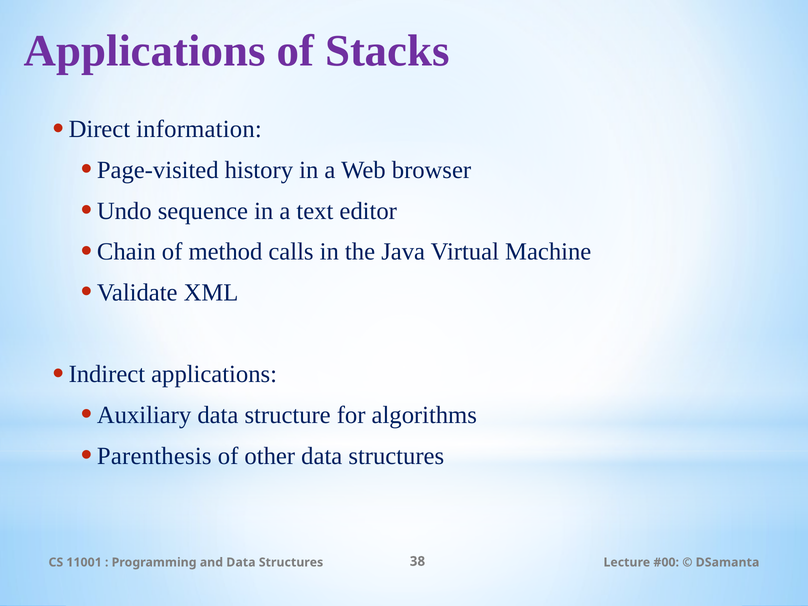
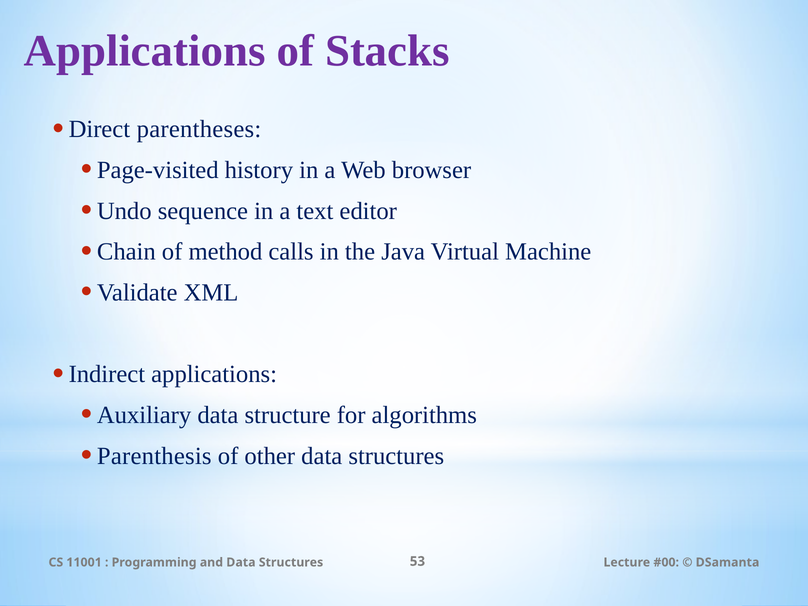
information: information -> parentheses (199, 129)
38: 38 -> 53 (417, 561)
